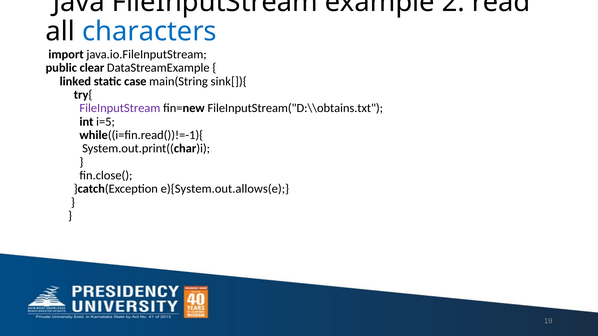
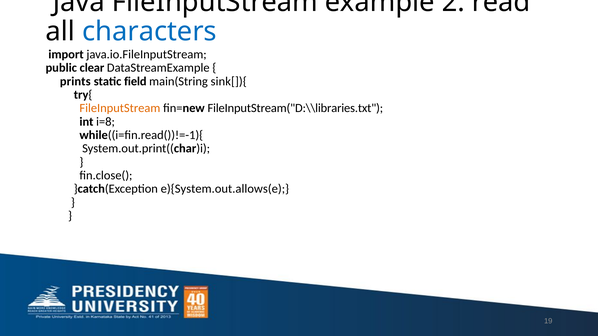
linked: linked -> prints (75, 81)
case: case -> field (135, 81)
FileInputStream colour: purple -> orange (120, 108)
FileInputStream("D:\\obtains.txt: FileInputStream("D:\\obtains.txt -> FileInputStream("D:\\libraries.txt (295, 108)
i=5: i=5 -> i=8 (105, 122)
